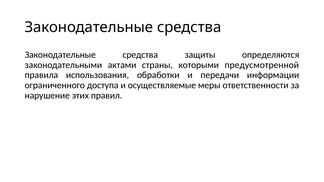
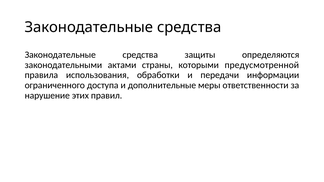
осуществляемые: осуществляемые -> дополнительные (162, 85)
